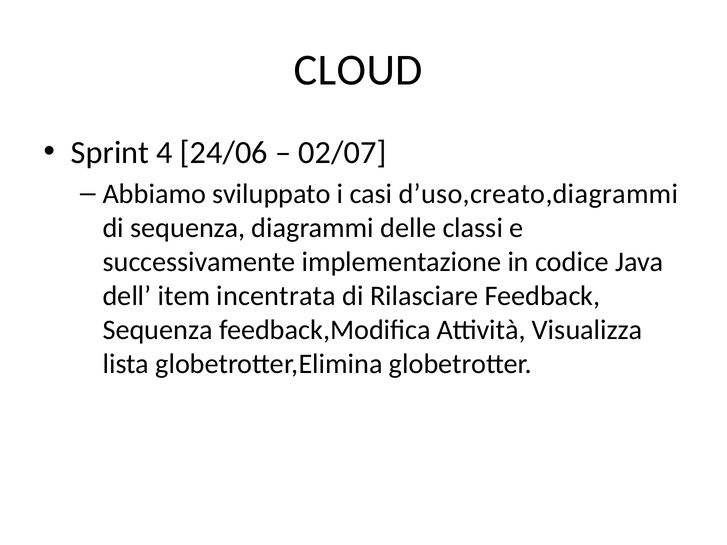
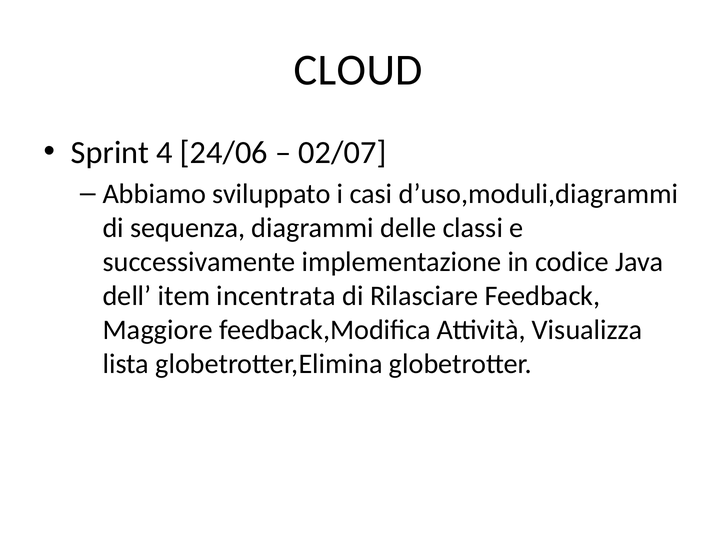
d’uso,creato,diagrammi: d’uso,creato,diagrammi -> d’uso,moduli,diagrammi (539, 194)
Sequenza: Sequenza -> Maggiore (158, 330)
